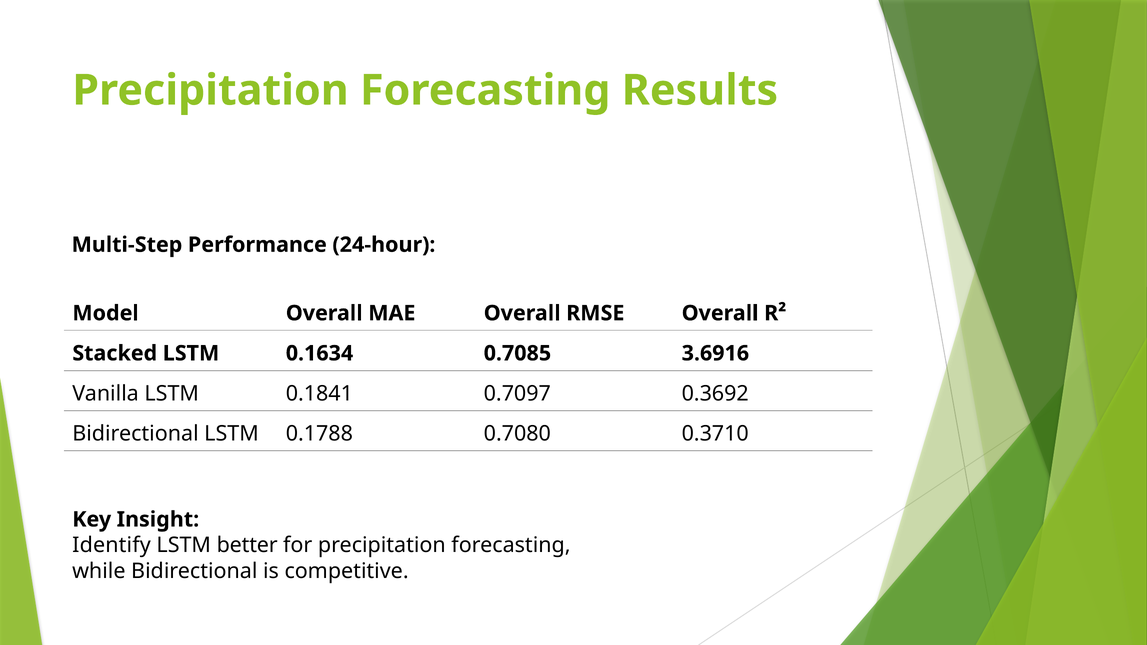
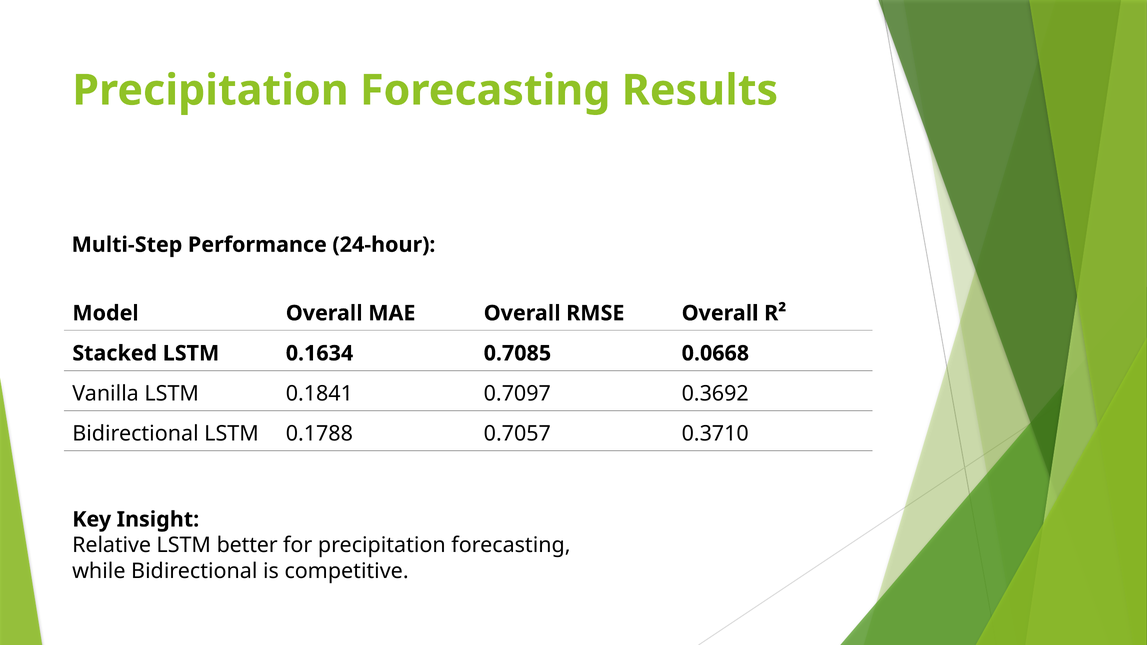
3.6916: 3.6916 -> 0.0668 (715, 353)
0.7080: 0.7080 -> 0.7057 (517, 434)
Identify: Identify -> Relative (112, 545)
